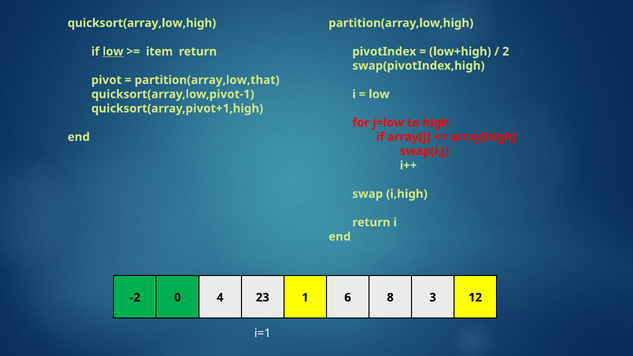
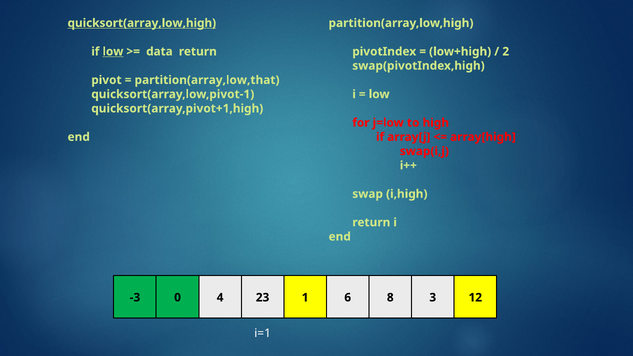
quicksort(array,low,high underline: none -> present (142, 23)
item: item -> data (159, 52)
-2: -2 -> -3 (135, 298)
